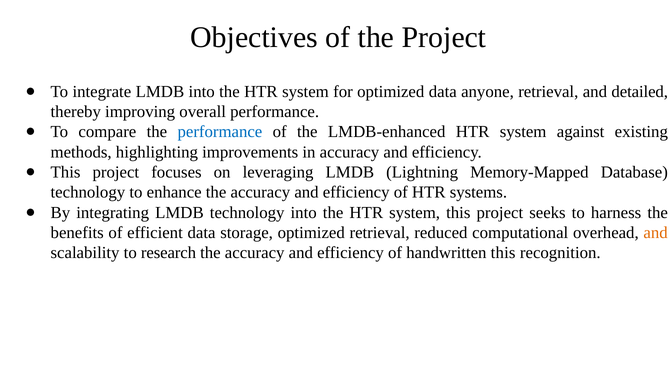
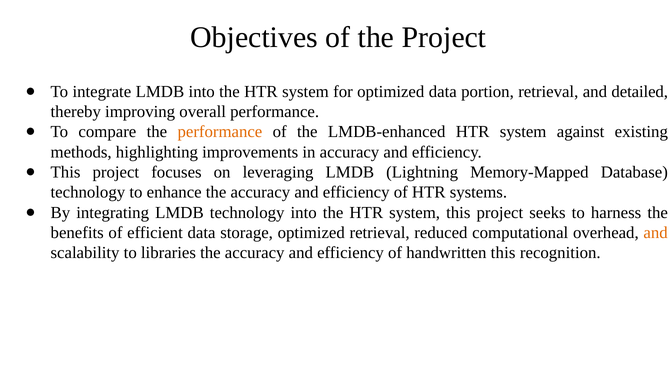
anyone: anyone -> portion (487, 92)
performance colour: blue -> orange (220, 132)
research: research -> libraries (168, 253)
